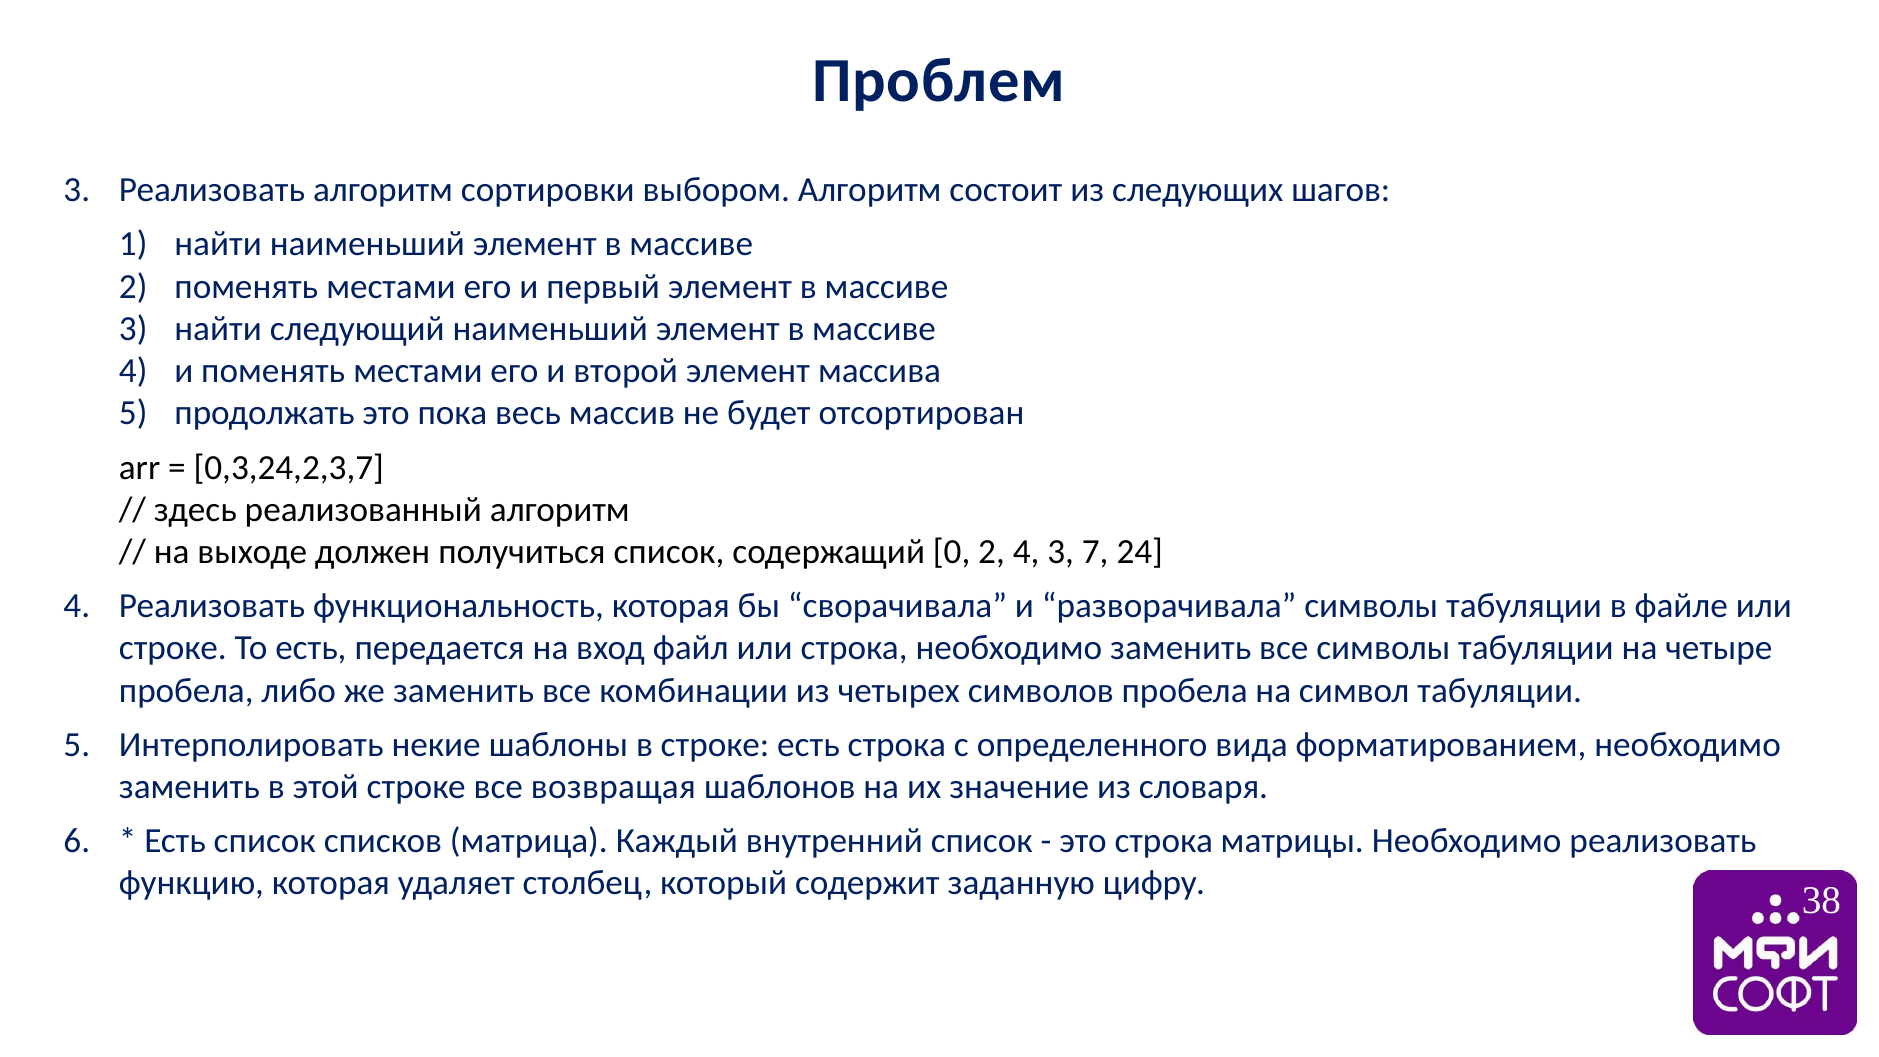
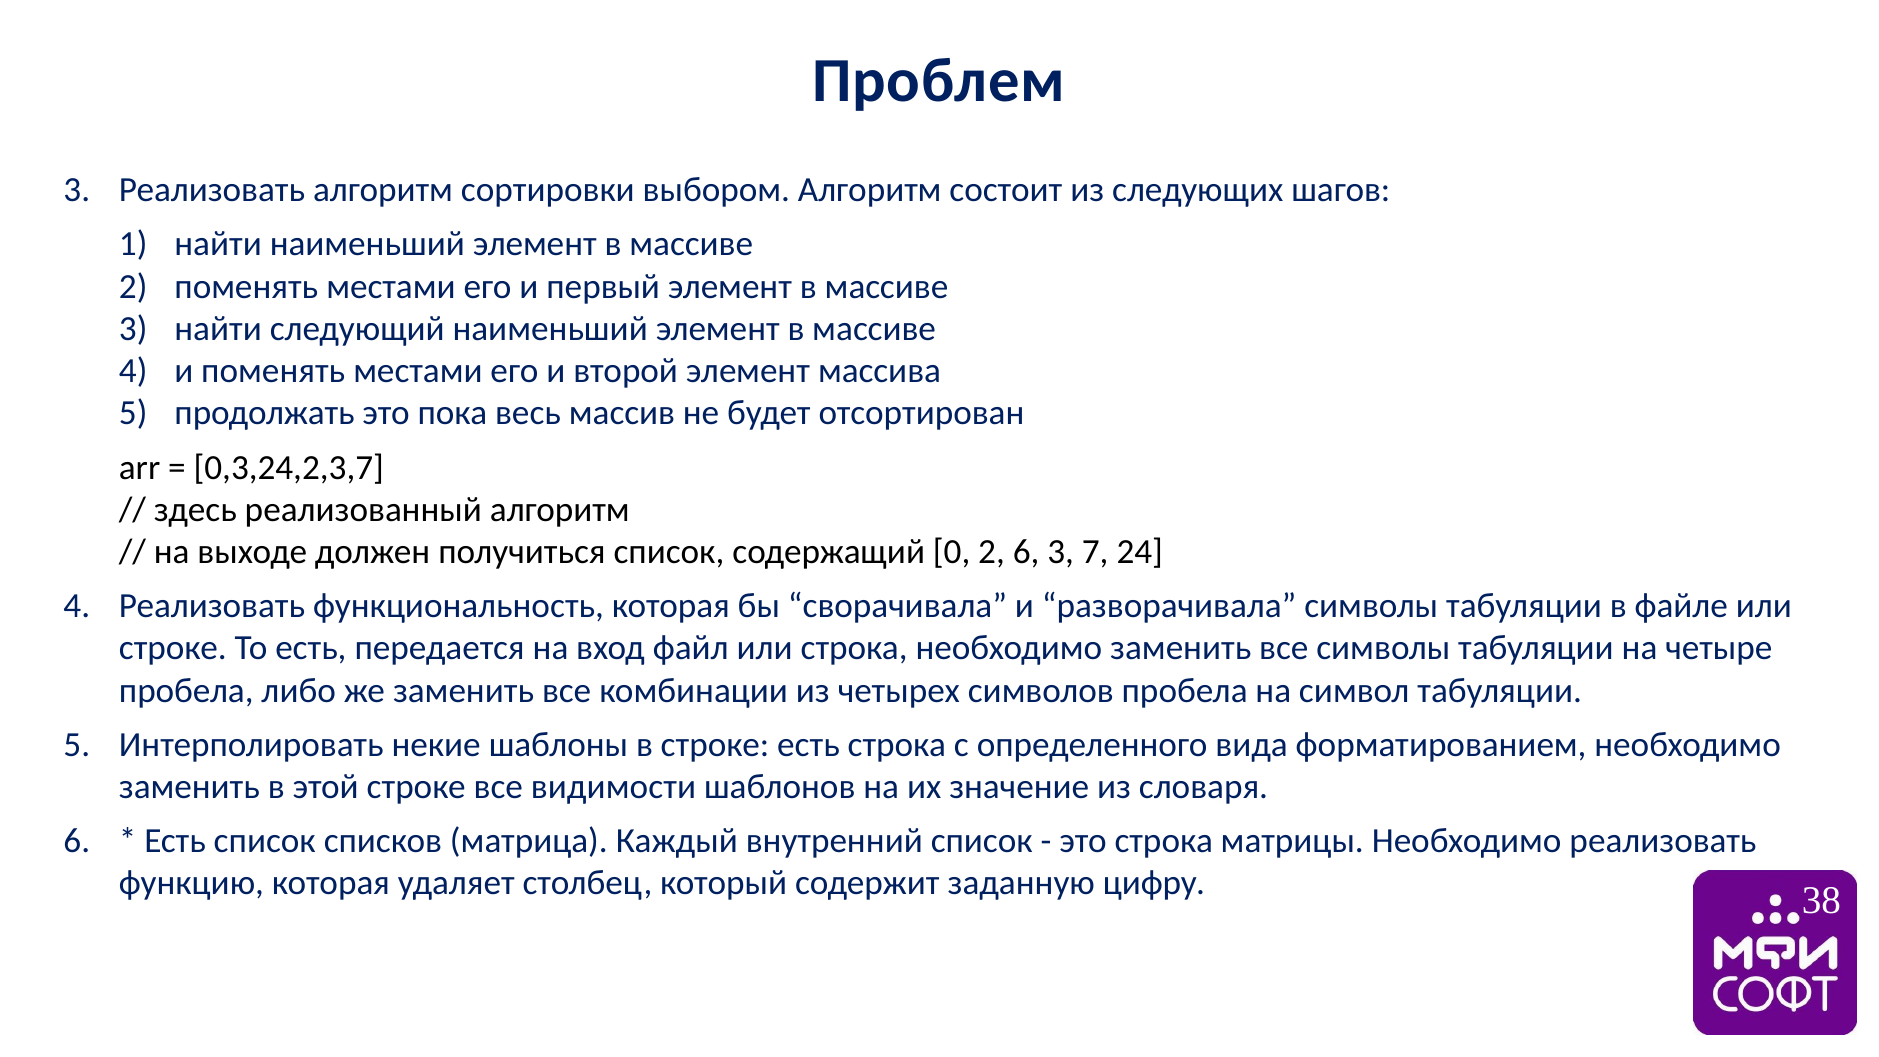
2 4: 4 -> 6 (1026, 552)
возвращая: возвращая -> видимости (613, 787)
